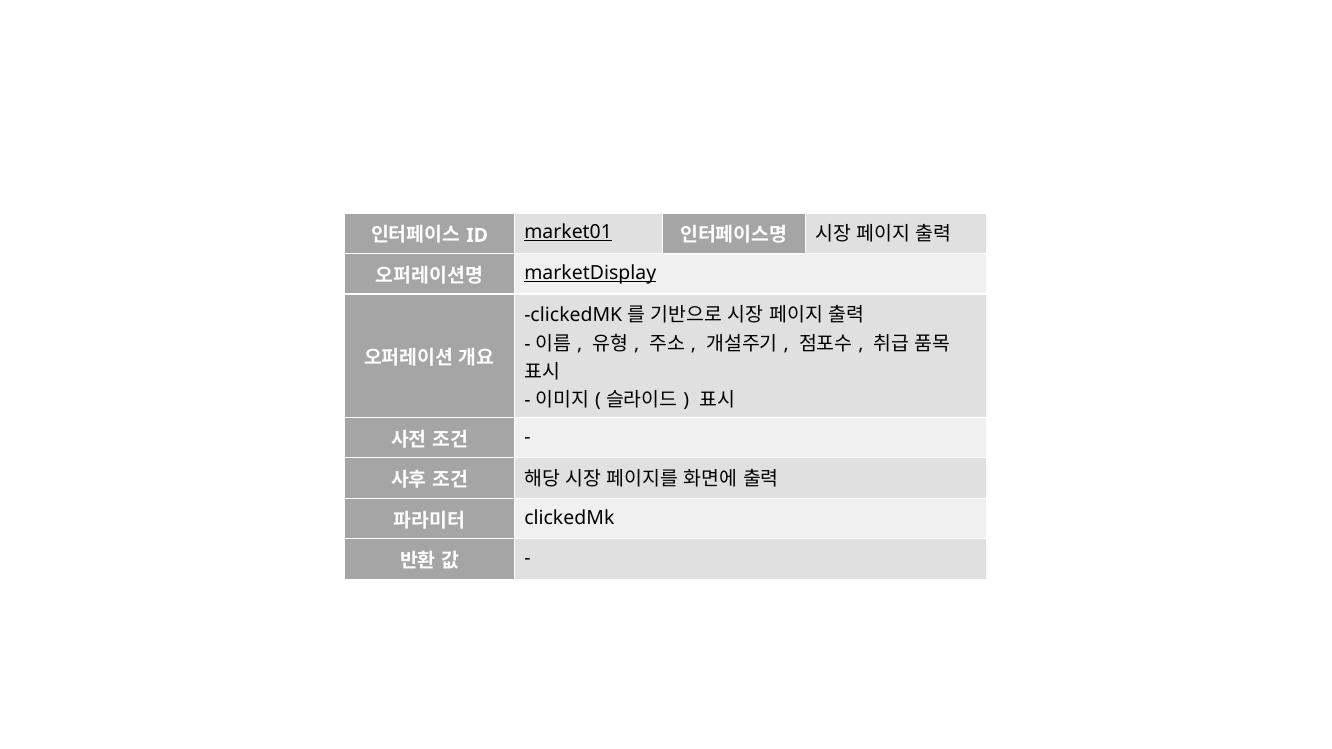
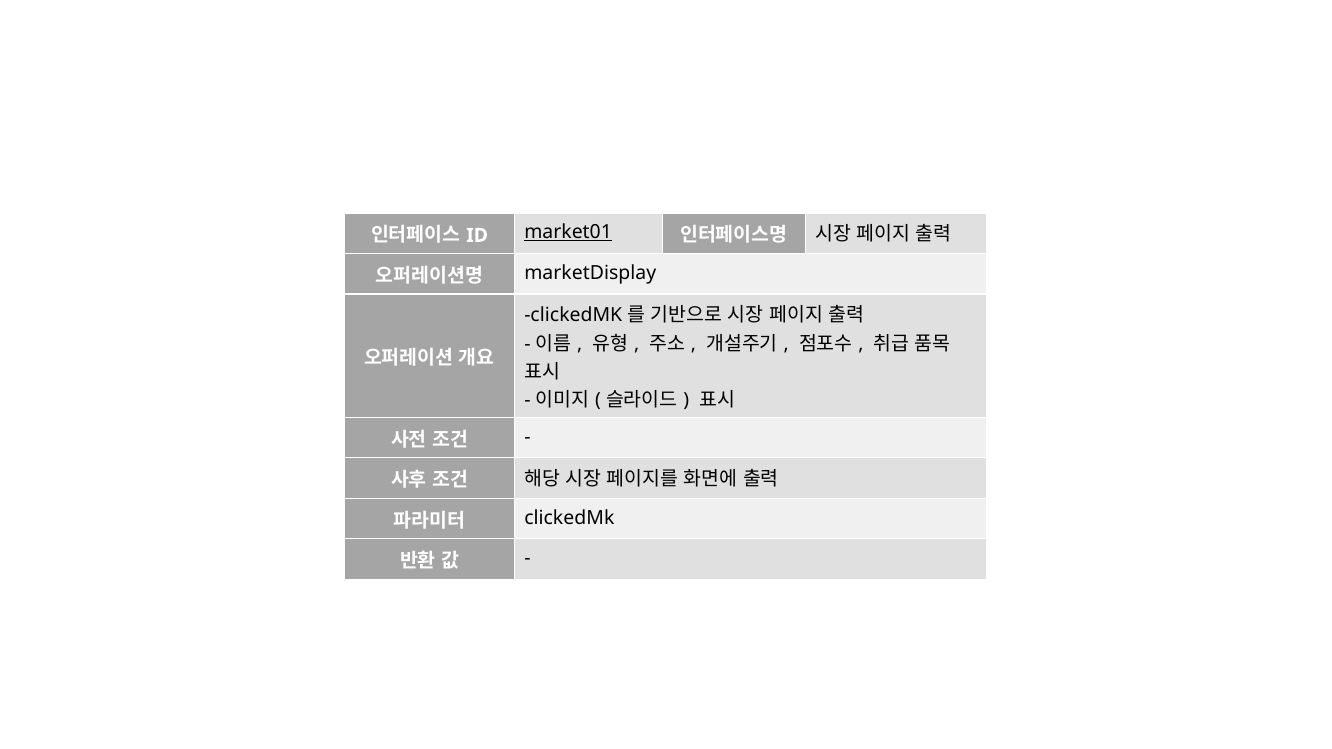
marketDisplay underline: present -> none (590, 273)
